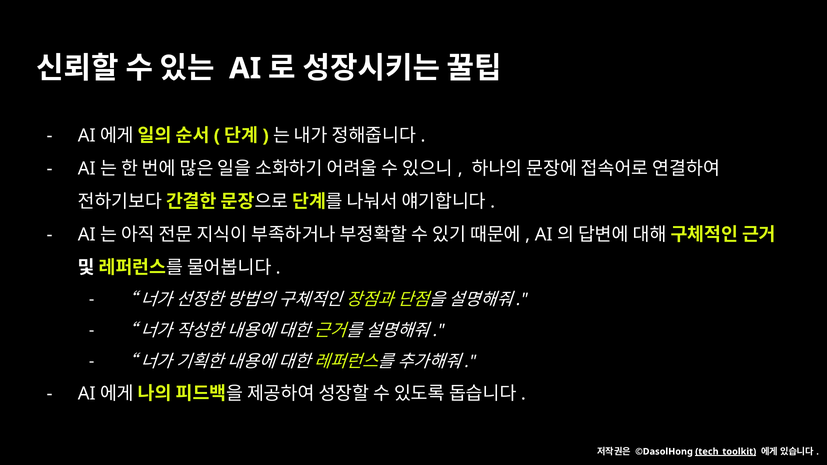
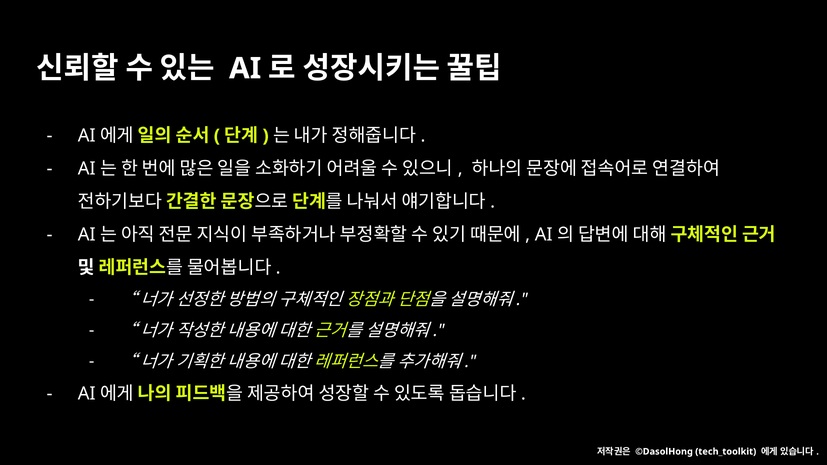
tech_toolkit underline: present -> none (726, 452)
